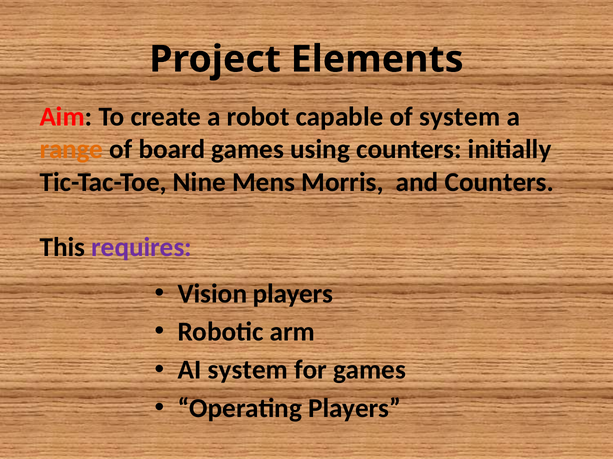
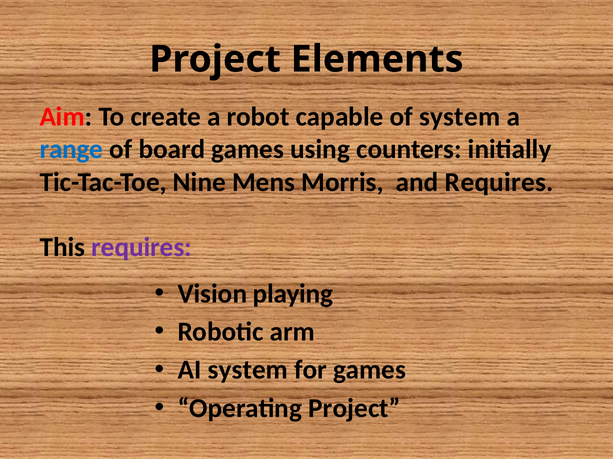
range colour: orange -> blue (71, 150)
and Counters: Counters -> Requires (499, 182)
Vision players: players -> playing (293, 294)
Operating Players: Players -> Project (355, 409)
